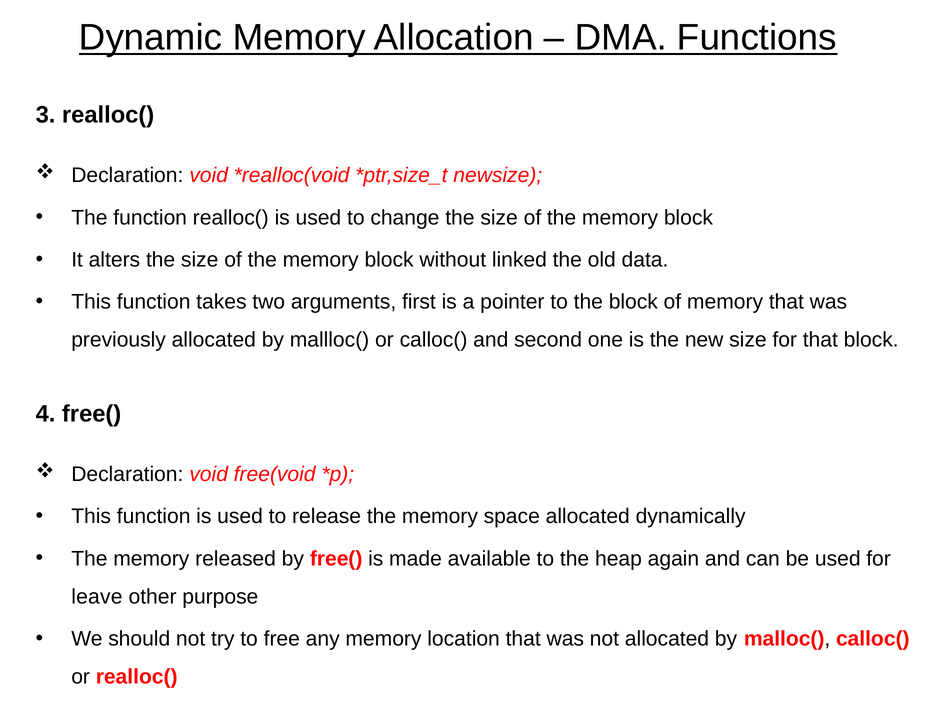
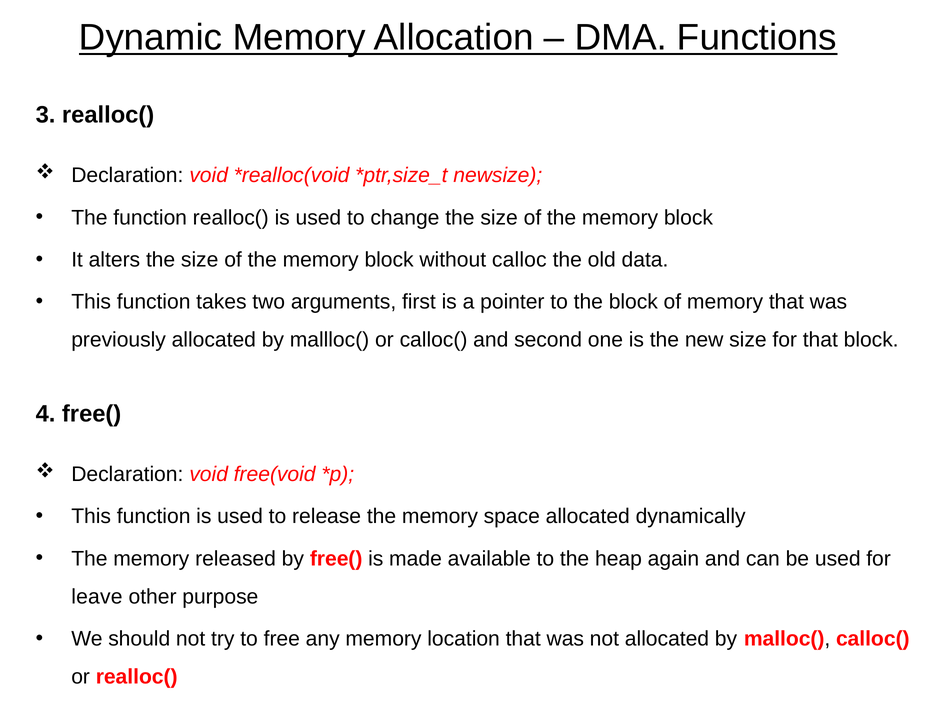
linked: linked -> calloc (519, 260)
